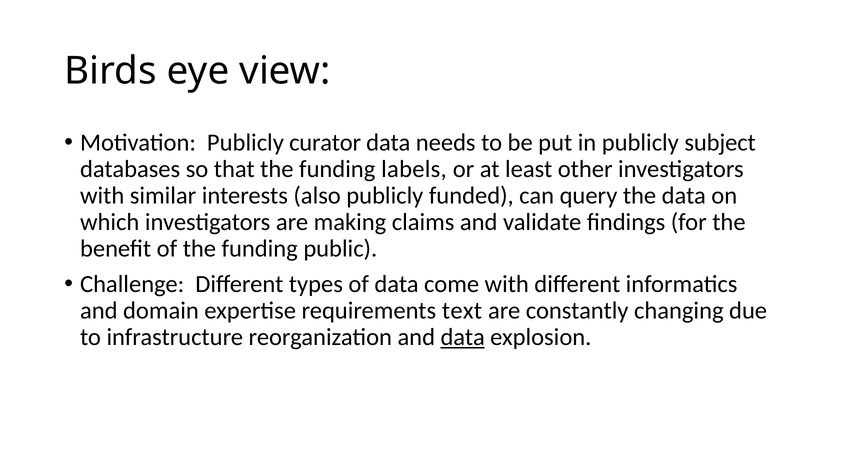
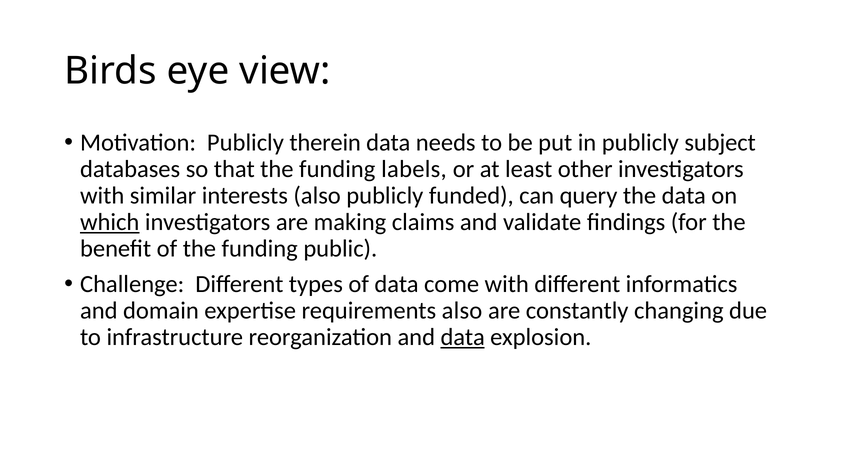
curator: curator -> therein (325, 143)
which underline: none -> present (110, 222)
requirements text: text -> also (462, 311)
